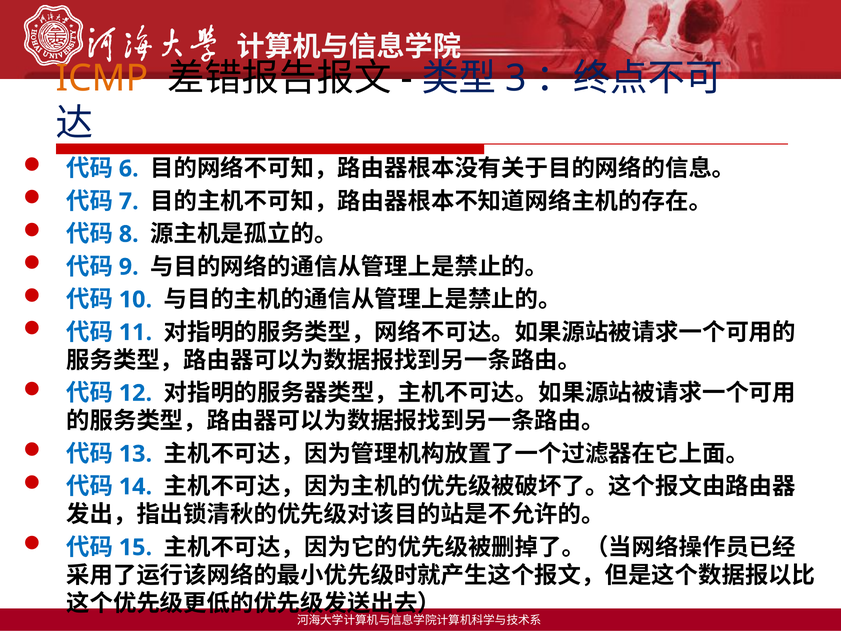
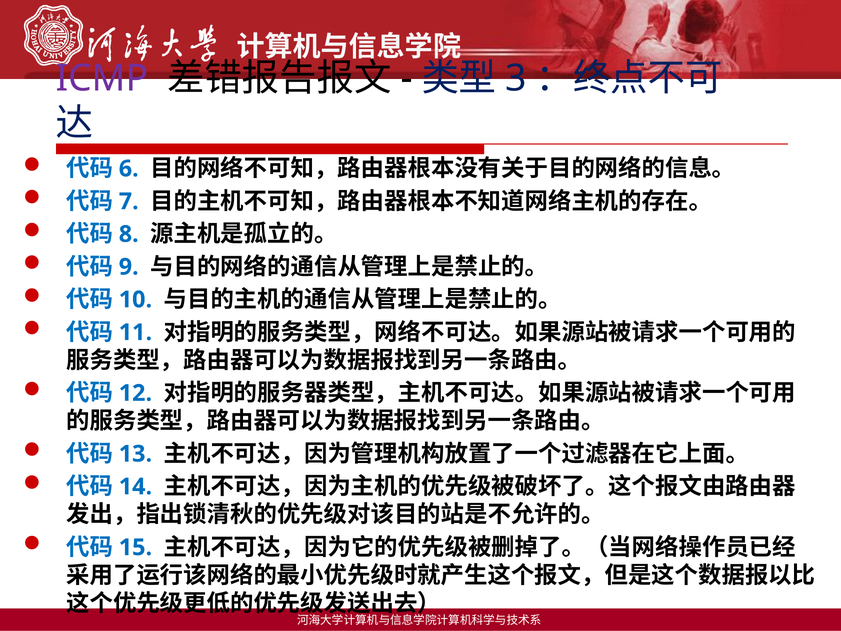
ICMP colour: orange -> purple (102, 79)
